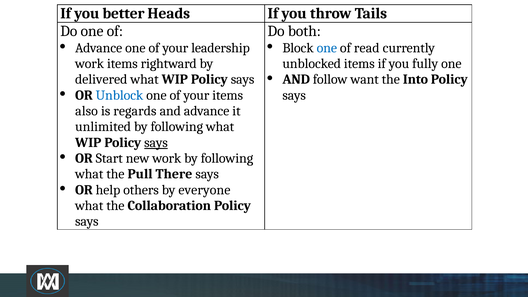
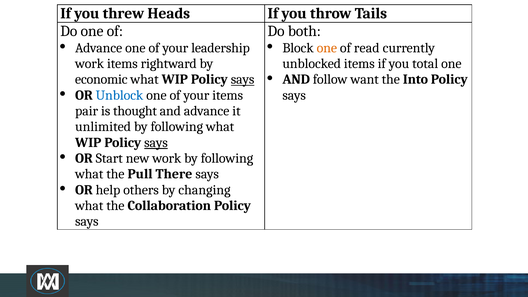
better: better -> threw (123, 13)
one colour: blue -> orange (327, 48)
fully: fully -> total (425, 64)
delivered: delivered -> economic (101, 79)
says underline: none -> present (243, 79)
also: also -> pair (87, 111)
regards: regards -> thought (135, 111)
everyone: everyone -> changing (204, 190)
